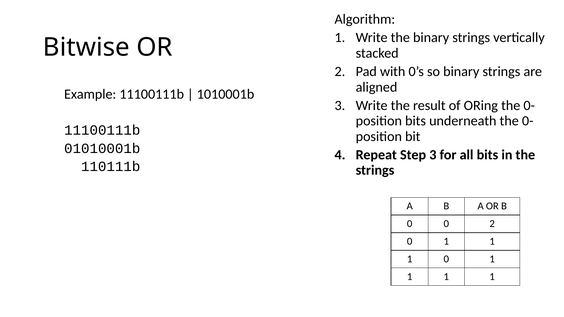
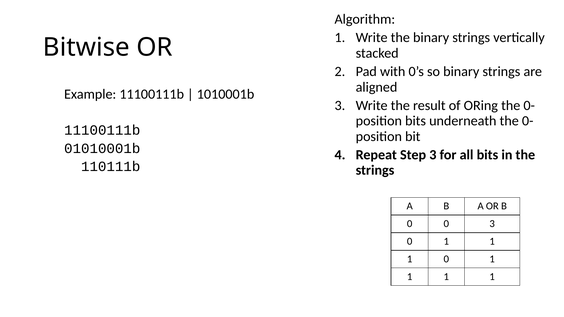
0 2: 2 -> 3 (492, 224)
